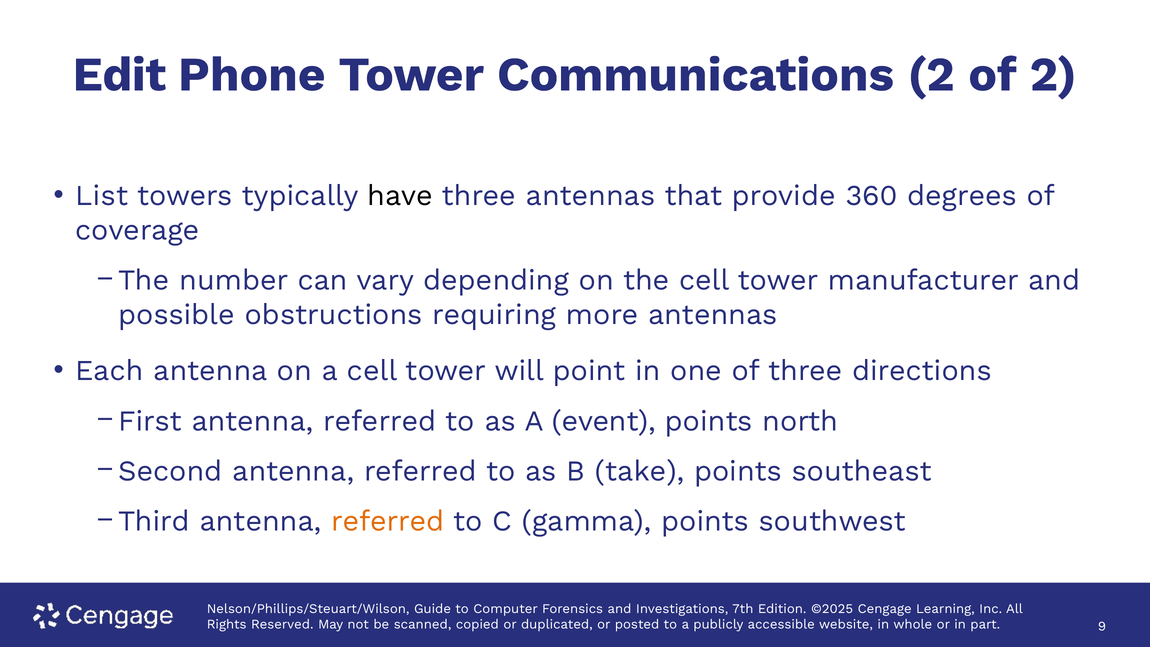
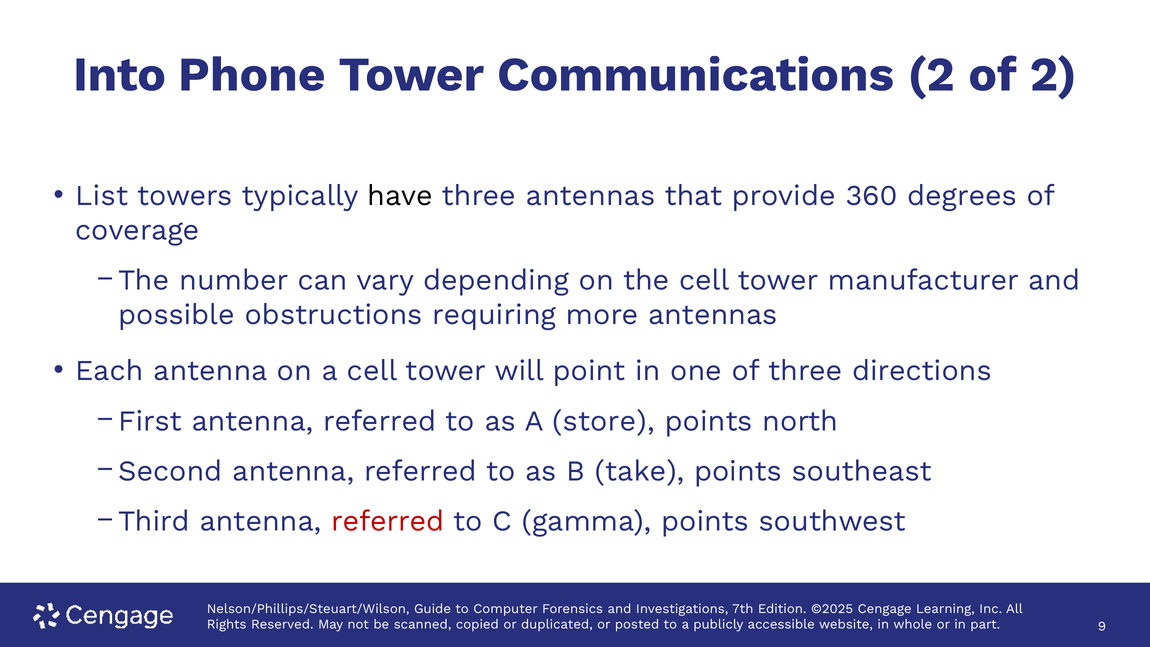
Edit: Edit -> Into (119, 75)
event: event -> store (604, 421)
referred colour: orange -> red (388, 521)
